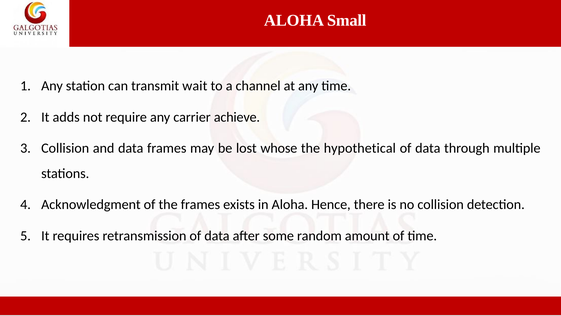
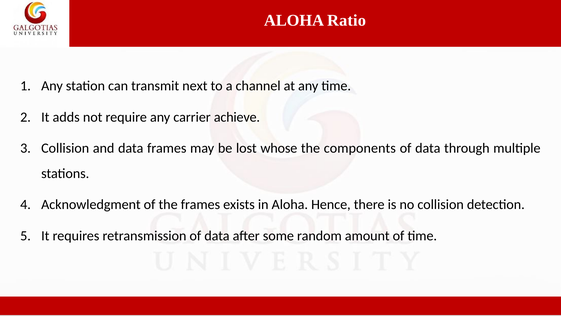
Small: Small -> Ratio (347, 20)
wait: wait -> next (195, 86)
hypothetical: hypothetical -> components (360, 148)
